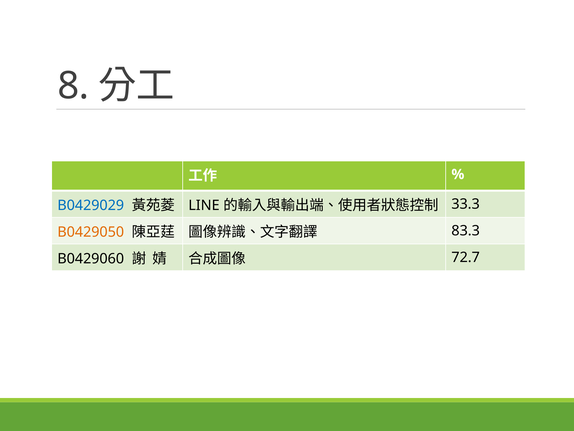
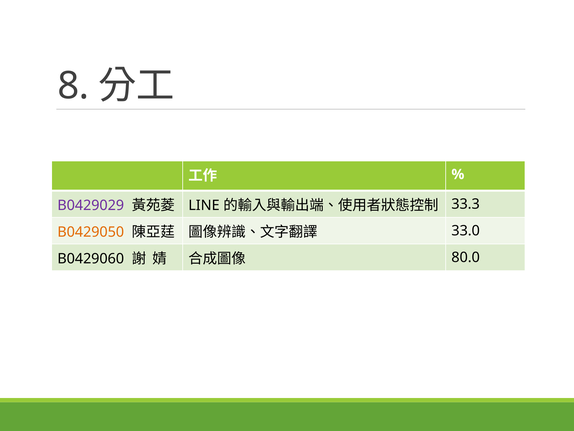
B0429029 colour: blue -> purple (91, 205)
83.3: 83.3 -> 33.0 (466, 230)
72.7: 72.7 -> 80.0 (466, 257)
